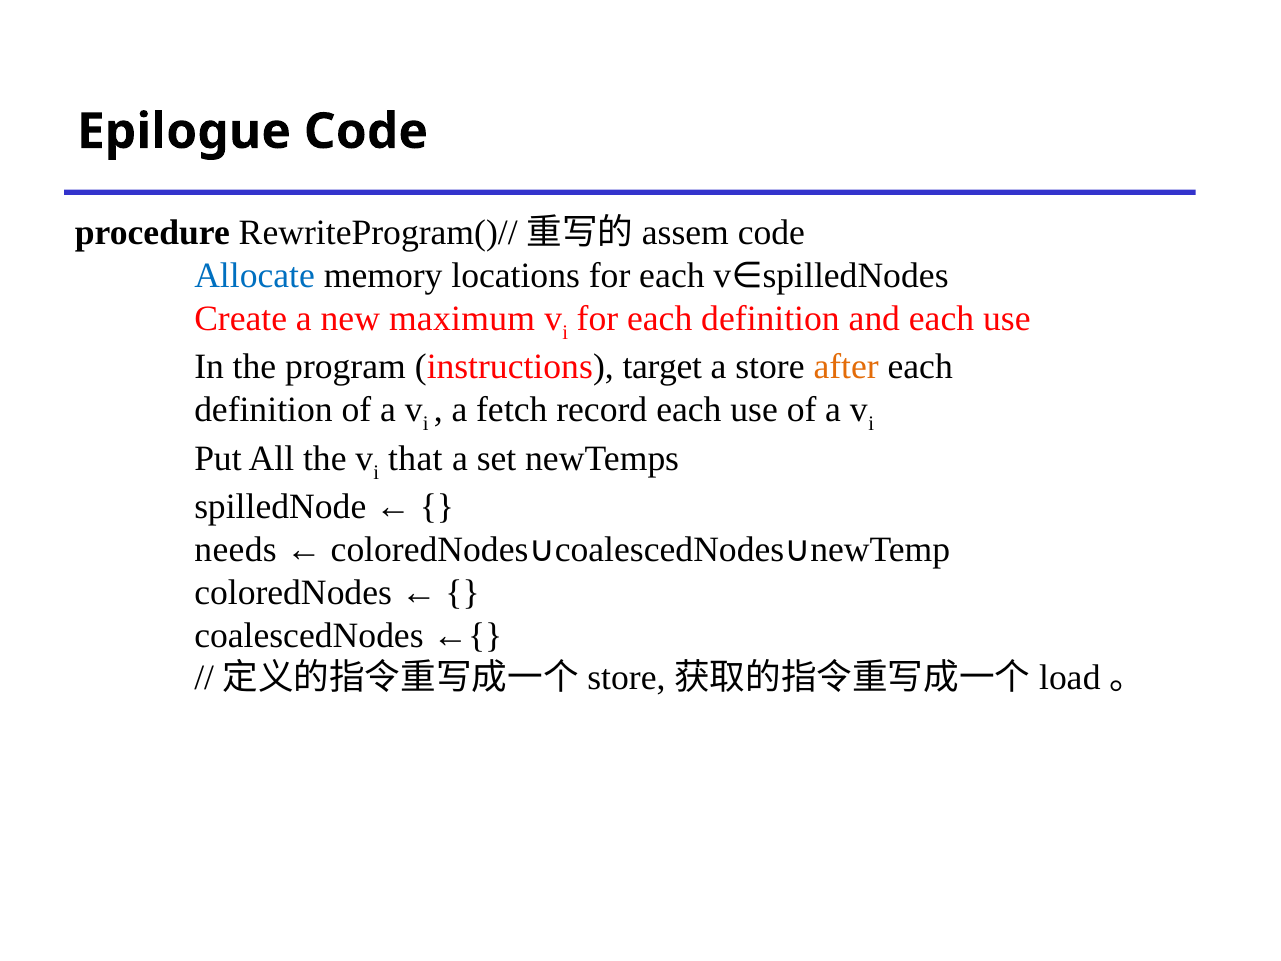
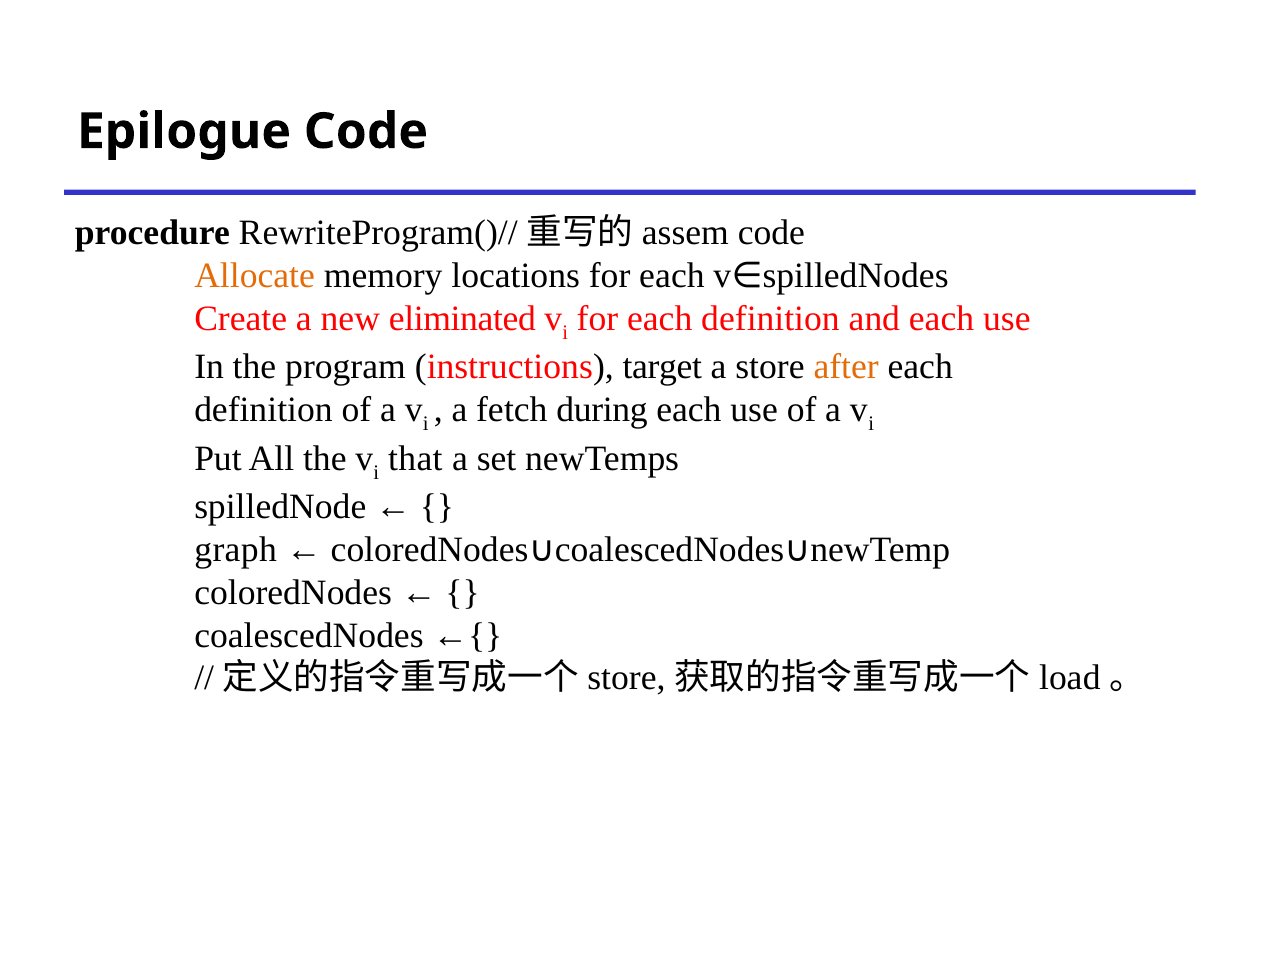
Allocate colour: blue -> orange (255, 276)
maximum: maximum -> eliminated (462, 319)
record: record -> during (602, 410)
needs: needs -> graph (236, 550)
